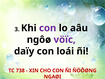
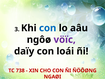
con colour: purple -> blue (48, 28)
